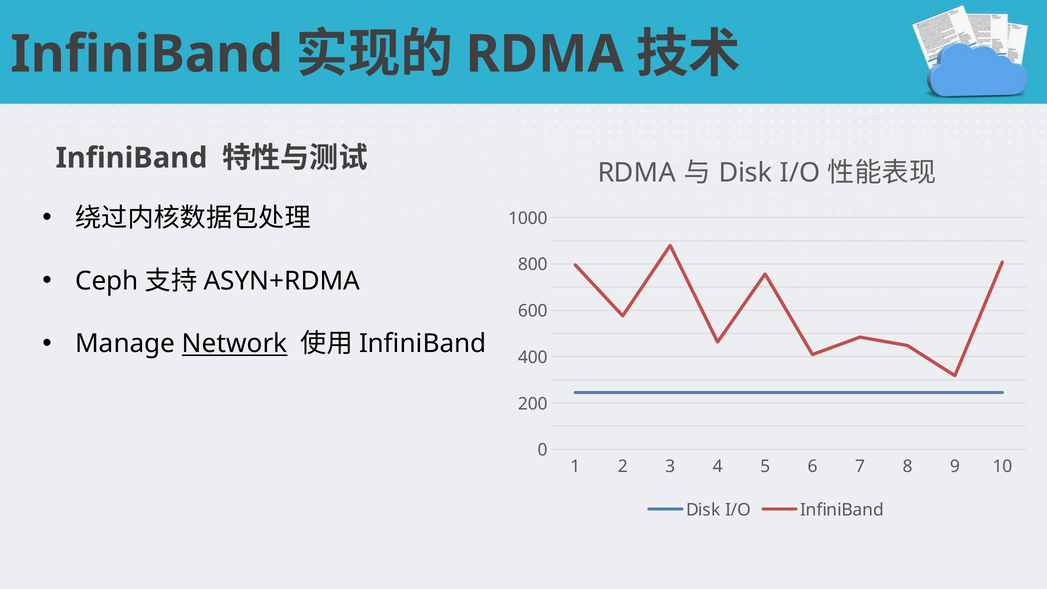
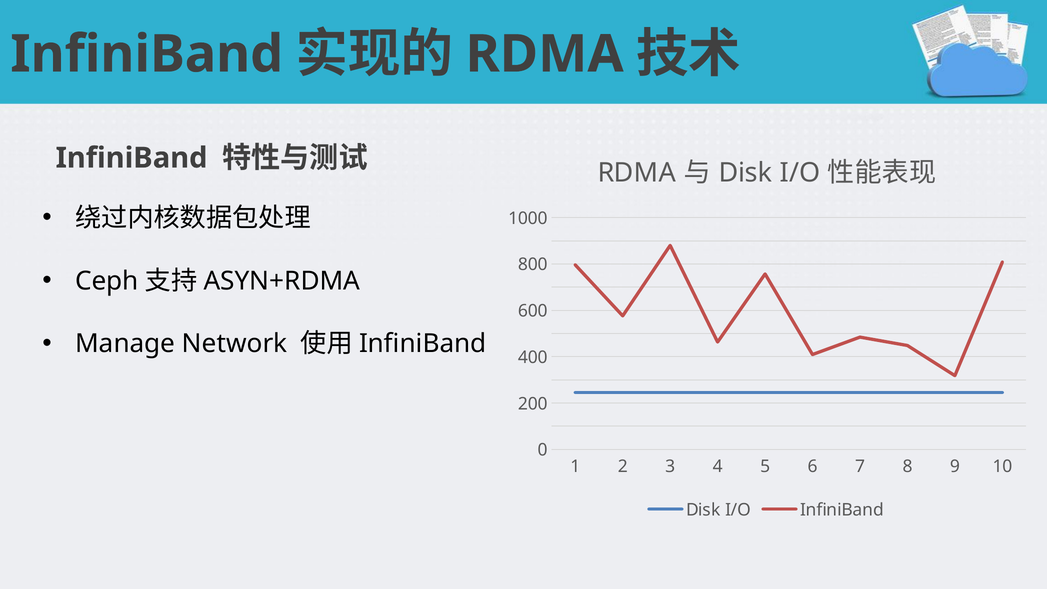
Network underline: present -> none (235, 344)
